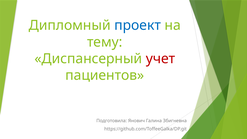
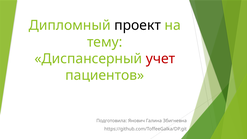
проект colour: blue -> black (138, 25)
